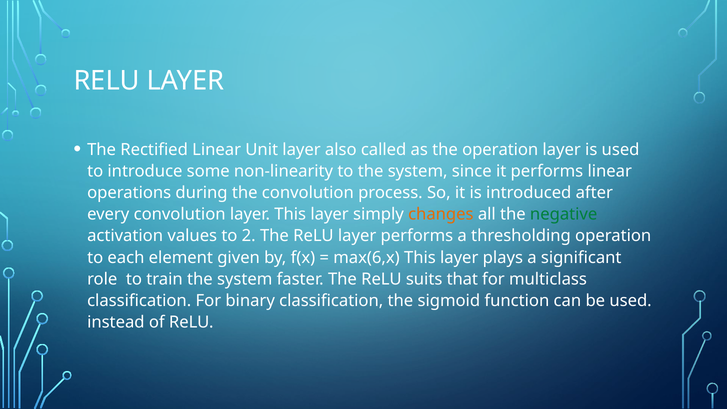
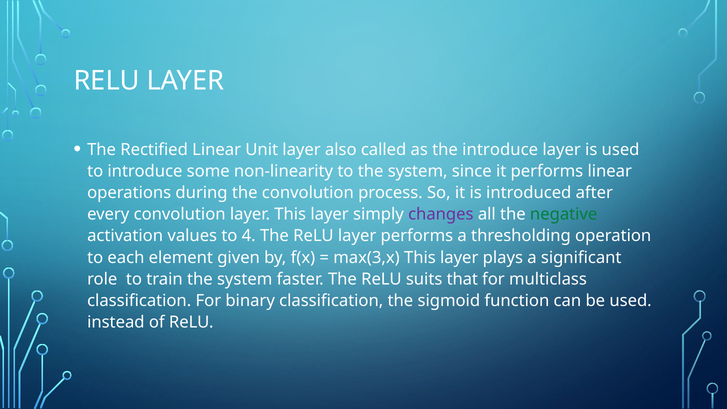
the operation: operation -> introduce (500, 150)
changes colour: orange -> purple (441, 214)
2: 2 -> 4 (249, 236)
max(6,x: max(6,x -> max(3,x (366, 257)
